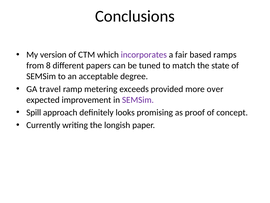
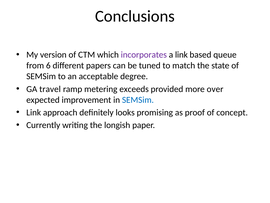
a fair: fair -> link (181, 55)
ramps: ramps -> queue (225, 55)
8: 8 -> 6 (48, 65)
SEMSim colour: purple -> blue (138, 100)
Spill: Spill -> Link (34, 112)
